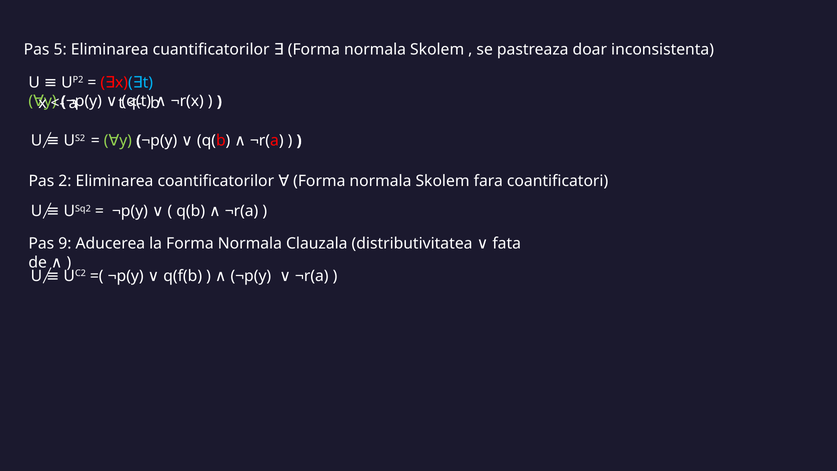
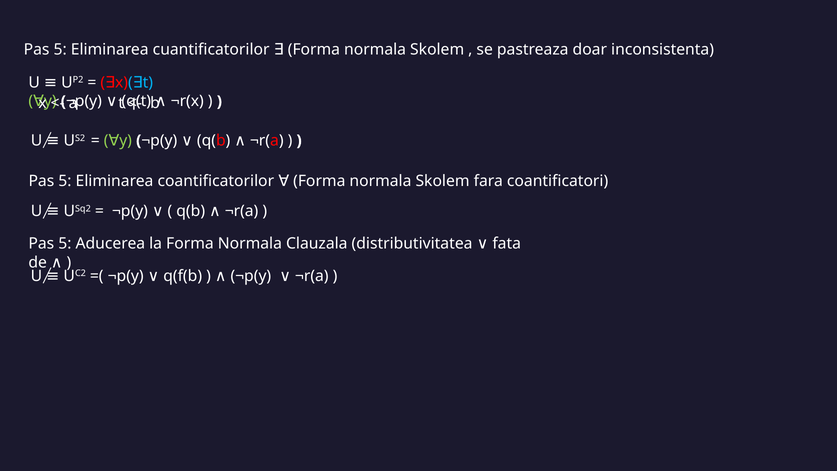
2: 2 -> 5 (65, 181)
9: 9 -> 5 (65, 244)
